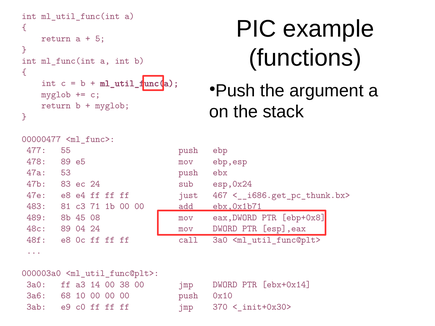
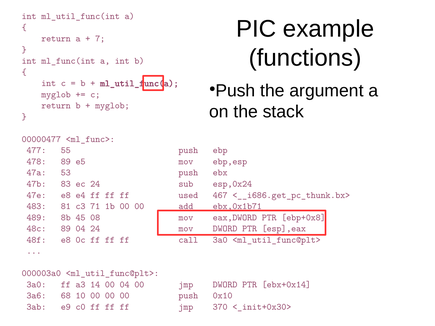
5: 5 -> 7 (100, 38)
just: just -> used (188, 195)
00 38: 38 -> 04 (125, 285)
